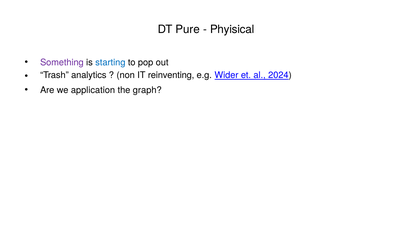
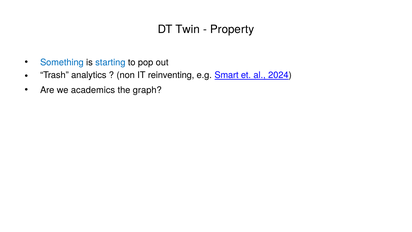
Pure: Pure -> Twin (188, 29)
Phyisical: Phyisical -> Property (232, 29)
Something colour: purple -> blue (62, 62)
Wider: Wider -> Smart (227, 75)
application: application -> academics (93, 90)
